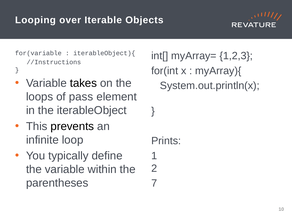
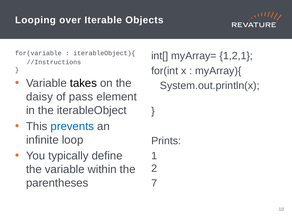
1,2,3: 1,2,3 -> 1,2,1 (236, 56)
loops: loops -> daisy (40, 97)
prevents colour: black -> blue (72, 126)
